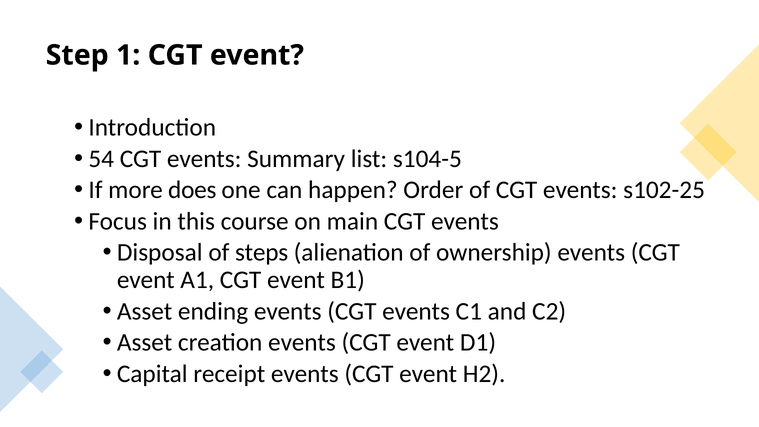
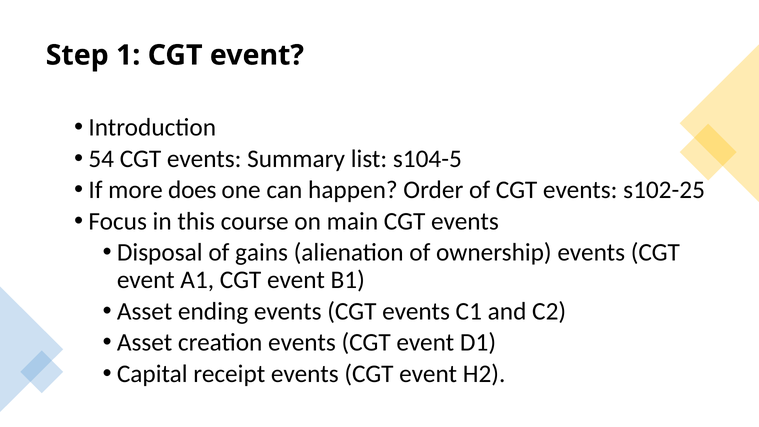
steps: steps -> gains (262, 253)
